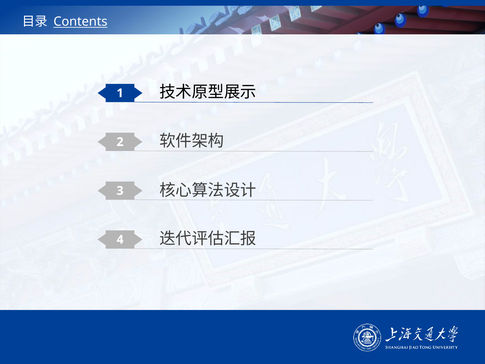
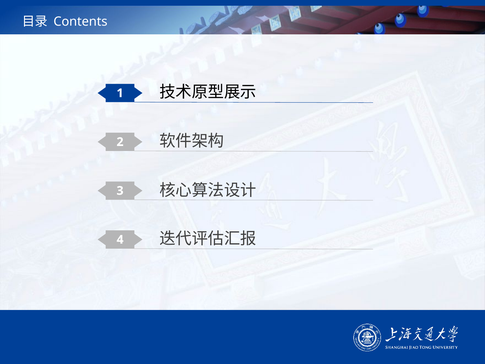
Contents underline: present -> none (80, 22)
